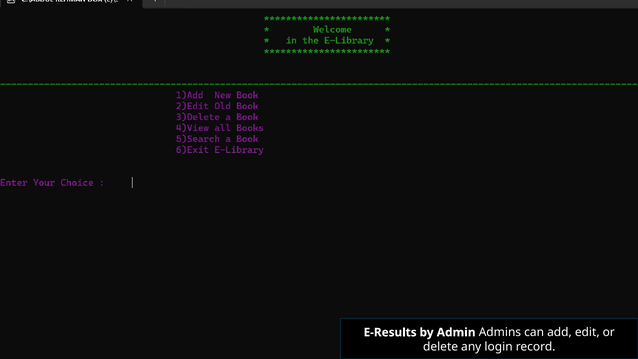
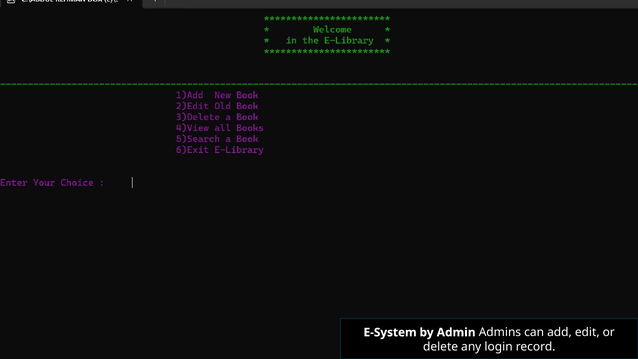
E-Results: E-Results -> E-System (390, 332)
